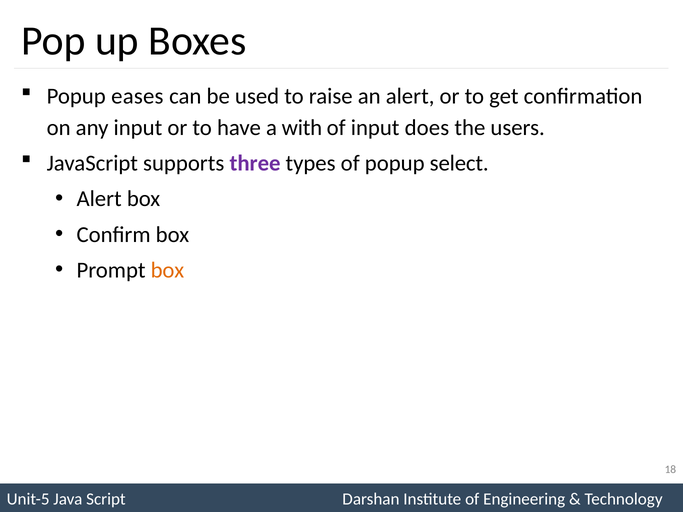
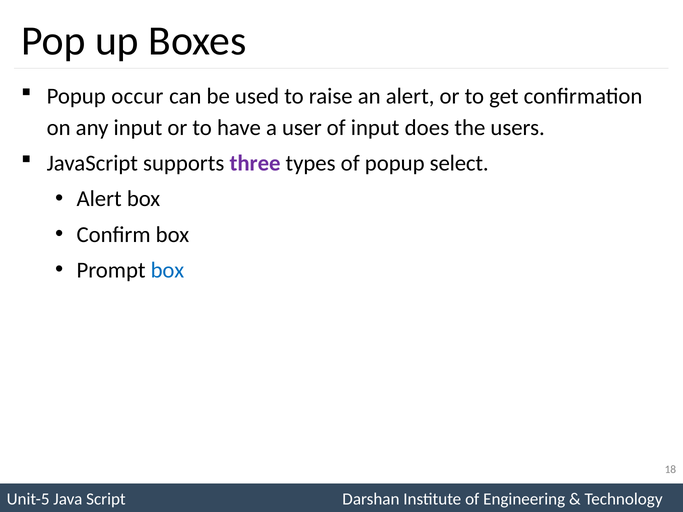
eases: eases -> occur (137, 96)
with: with -> user (302, 128)
box colour: orange -> blue (167, 270)
